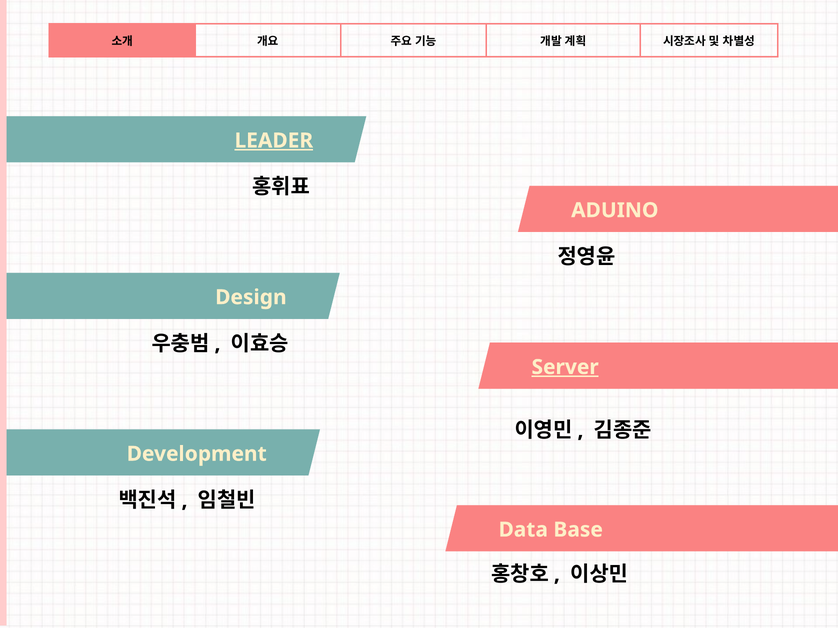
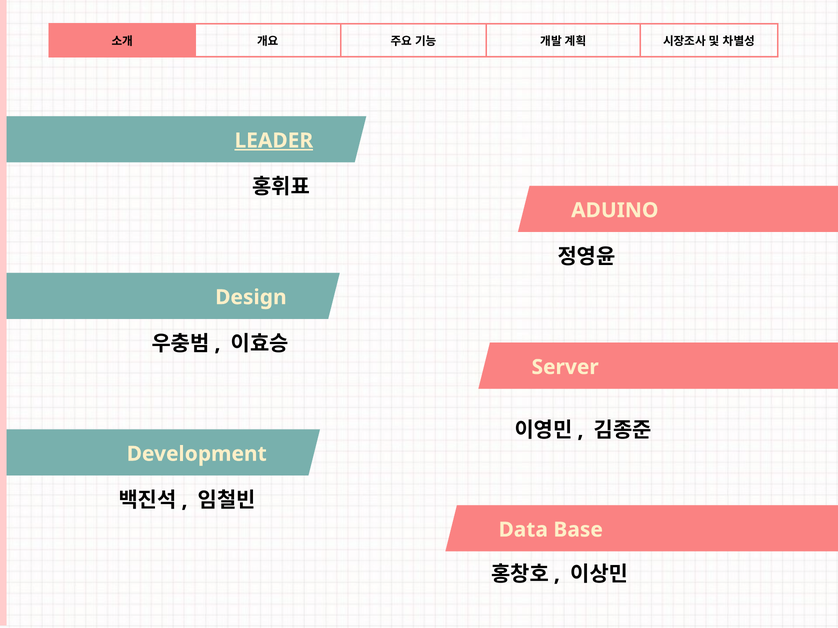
Server underline: present -> none (565, 367)
